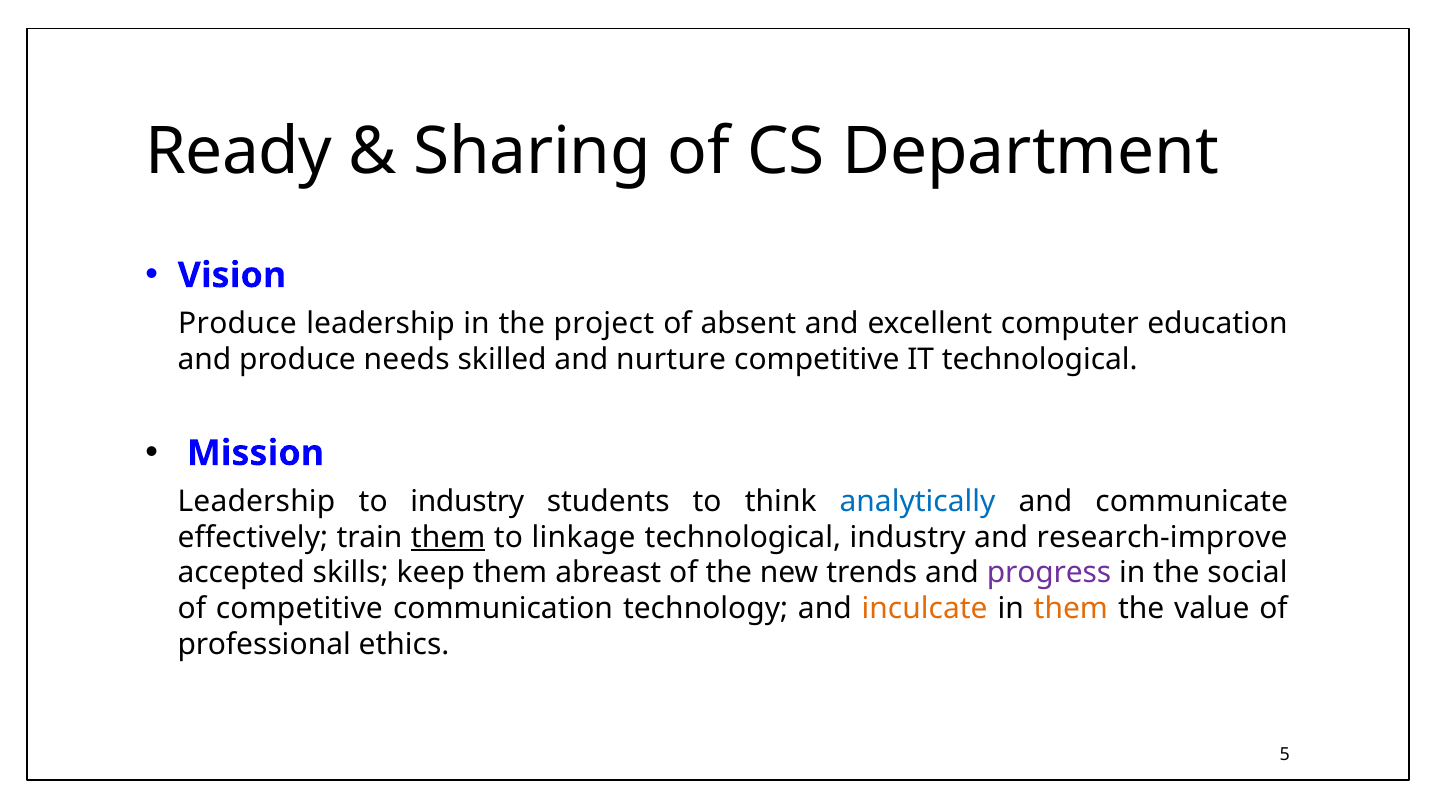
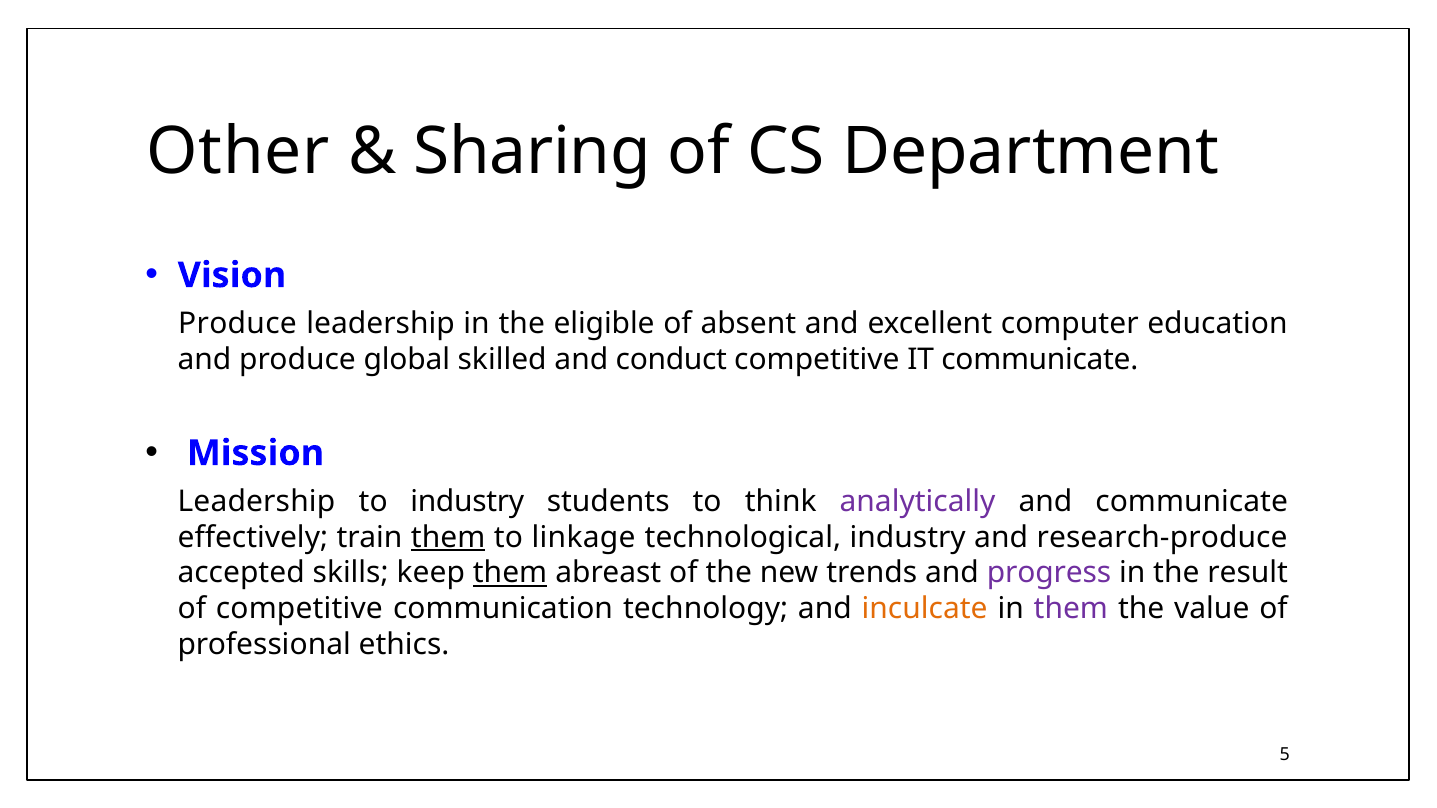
Ready: Ready -> Other (238, 151)
project: project -> eligible (604, 324)
needs: needs -> global (407, 359)
nurture: nurture -> conduct (671, 359)
IT technological: technological -> communicate (1040, 359)
analytically colour: blue -> purple (918, 501)
research-improve: research-improve -> research-produce (1162, 537)
them underline: none -> present (510, 573)
social: social -> result (1248, 573)
them colour: orange -> purple (1071, 609)
